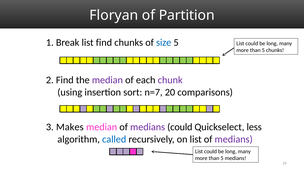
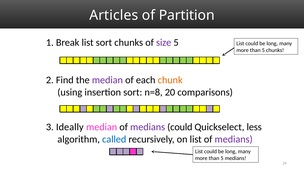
Floryan: Floryan -> Articles (114, 15)
list find: find -> sort (104, 42)
size colour: blue -> purple (164, 42)
chunk colour: purple -> orange (170, 80)
n=7: n=7 -> n=8 (154, 92)
Makes: Makes -> Ideally (70, 127)
